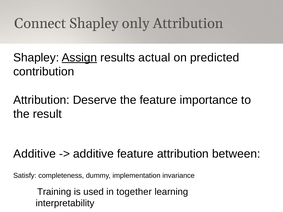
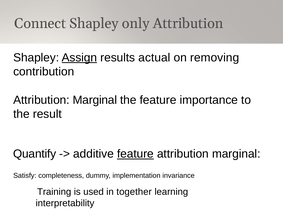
predicted: predicted -> removing (215, 58)
Deserve: Deserve -> Marginal (95, 100)
Additive: Additive -> Quantify (35, 154)
feature underline: none -> present (135, 154)
between: between -> marginal (236, 154)
